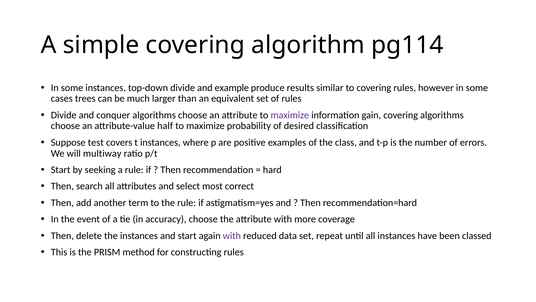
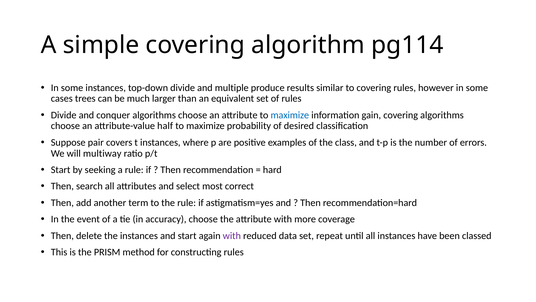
example: example -> multiple (232, 88)
maximize colour: purple -> blue (290, 115)
test: test -> pair (96, 142)
